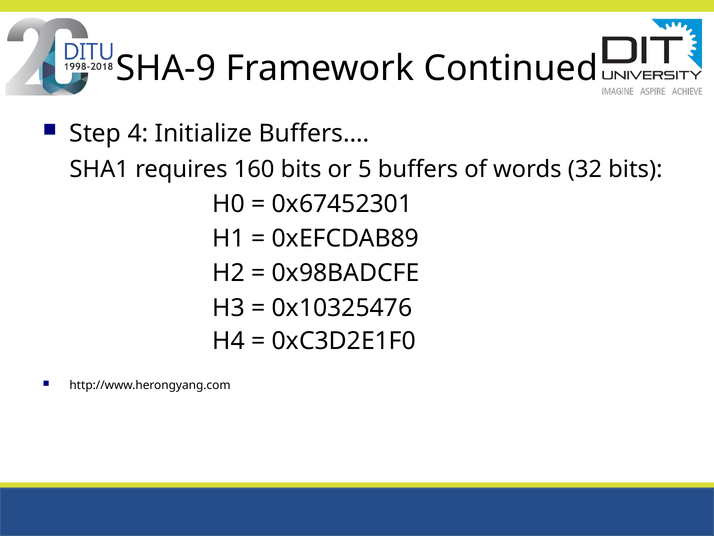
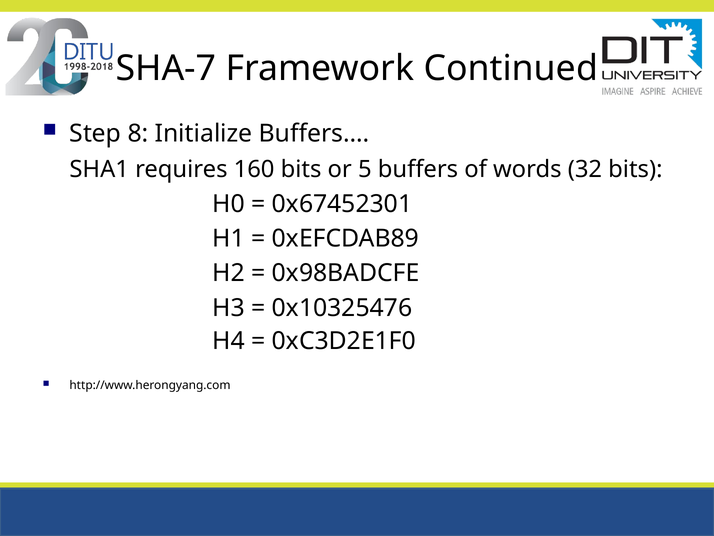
SHA-9: SHA-9 -> SHA-7 (166, 68)
4: 4 -> 8 (138, 133)
